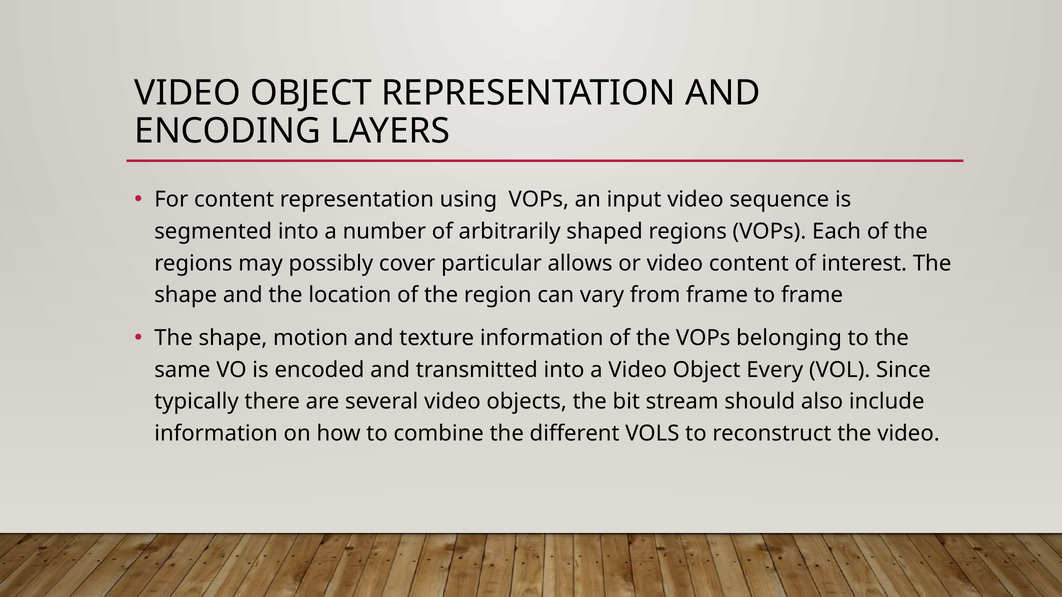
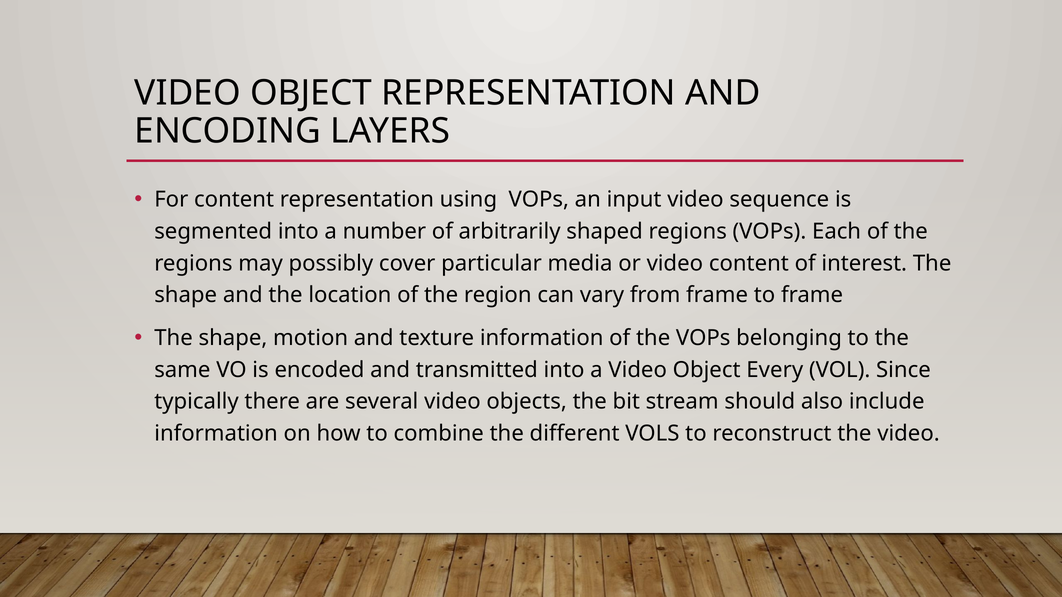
allows: allows -> media (580, 263)
